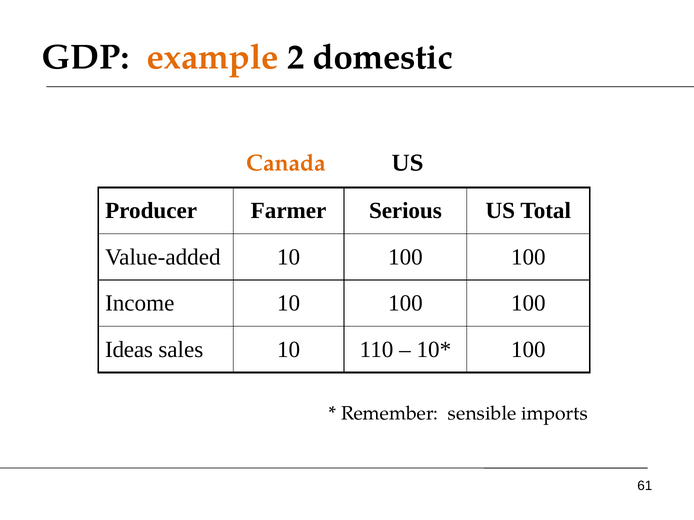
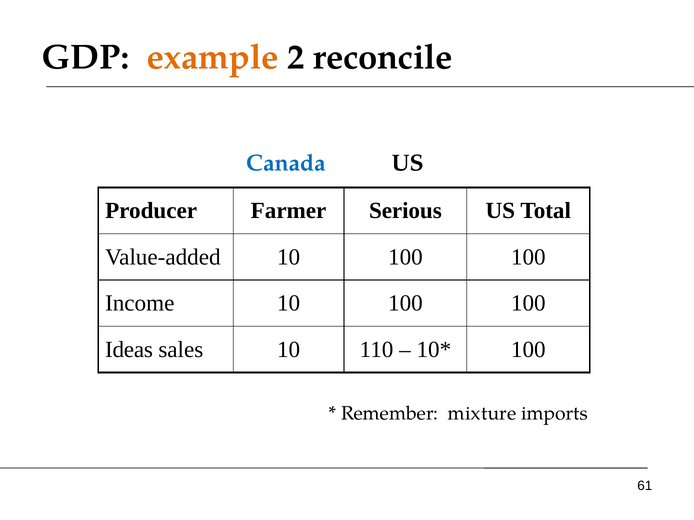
domestic: domestic -> reconcile (383, 57)
Canada colour: orange -> blue (286, 163)
sensible: sensible -> mixture (482, 414)
